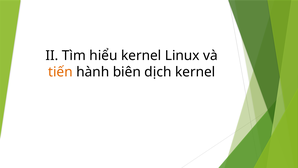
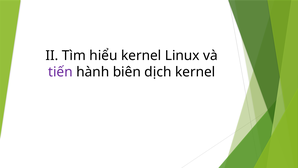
tiến colour: orange -> purple (60, 72)
